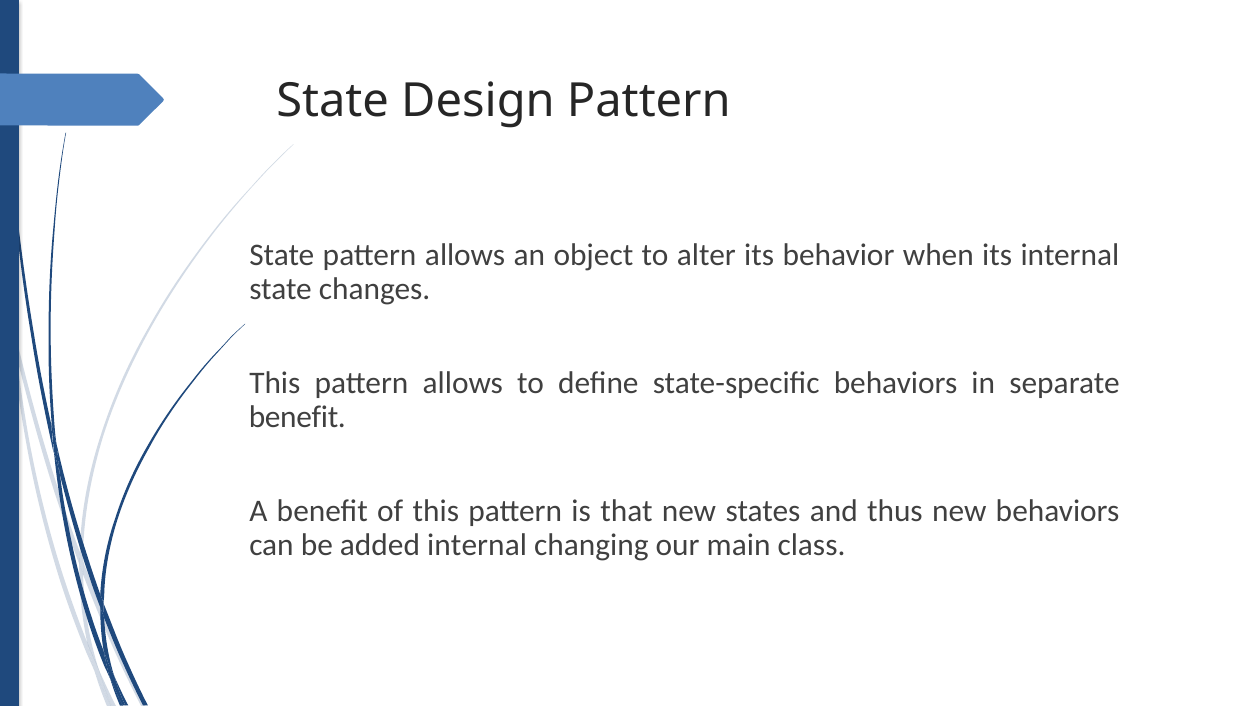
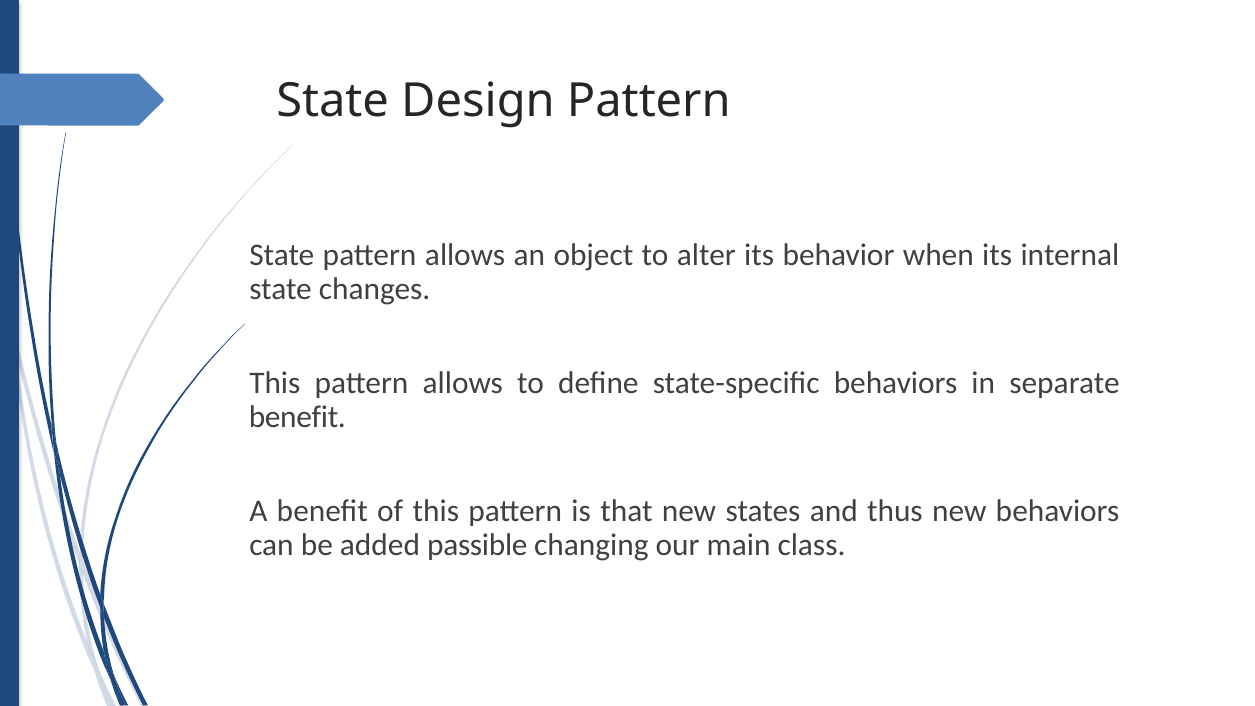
added internal: internal -> passible (477, 545)
